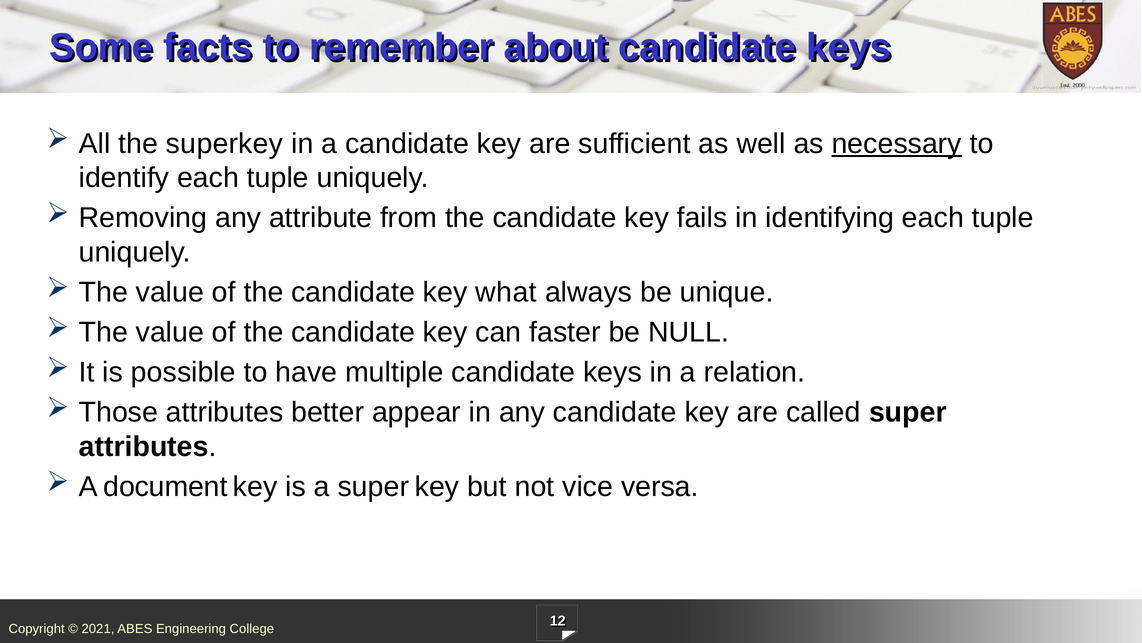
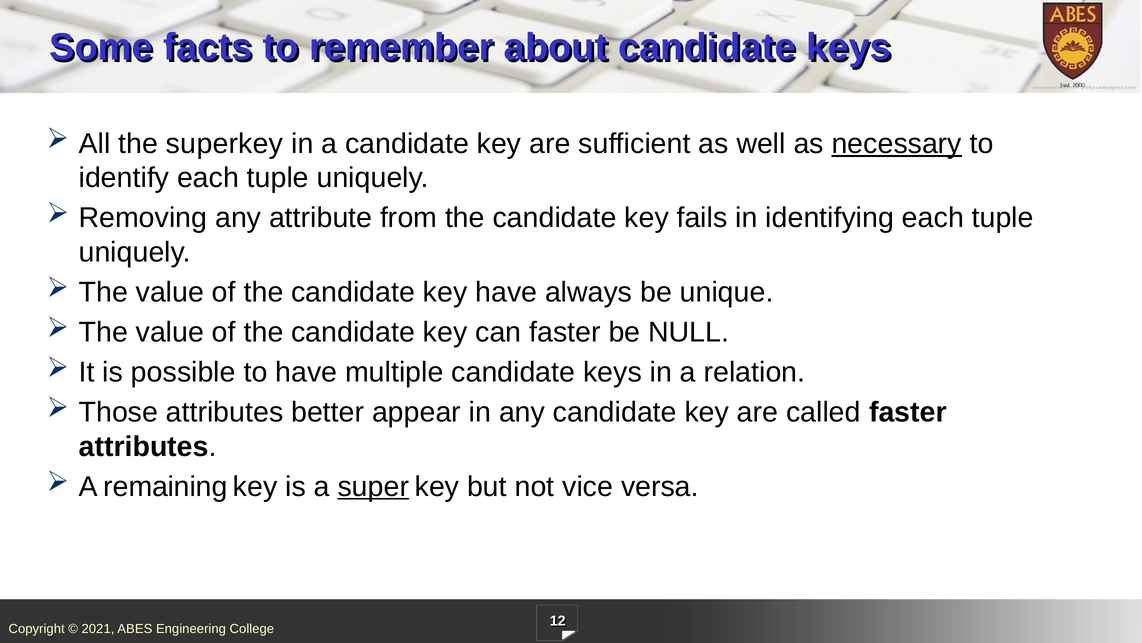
key what: what -> have (506, 292)
called super: super -> faster (908, 412)
document: document -> remaining (165, 486)
super underline: none -> present (373, 486)
